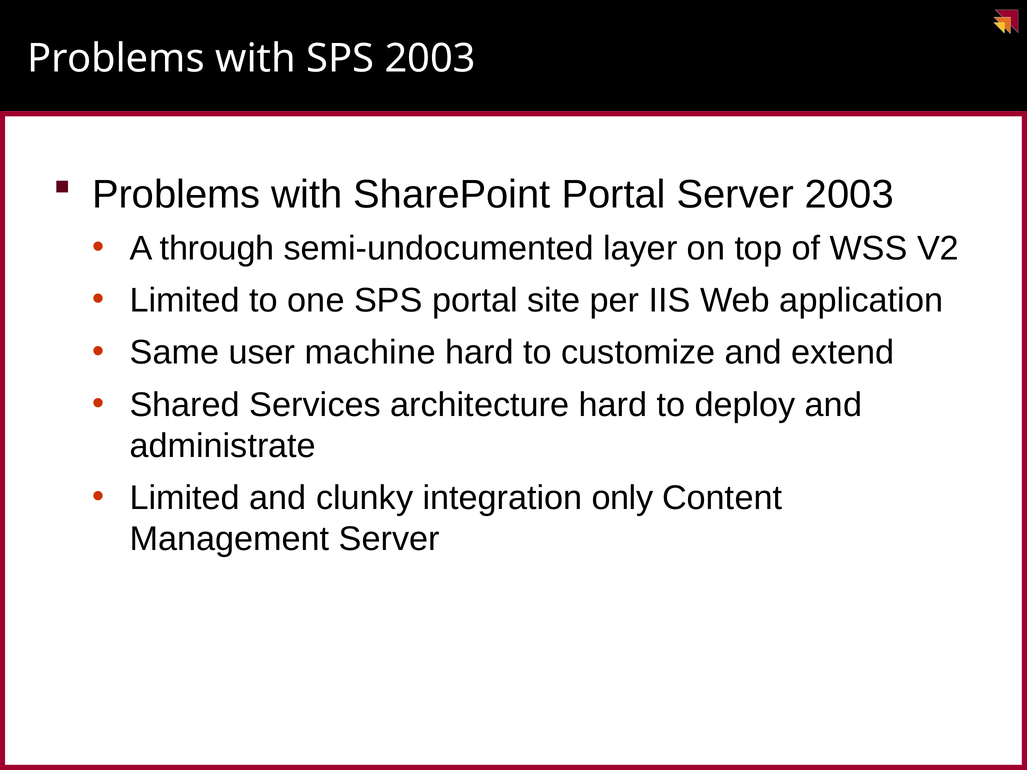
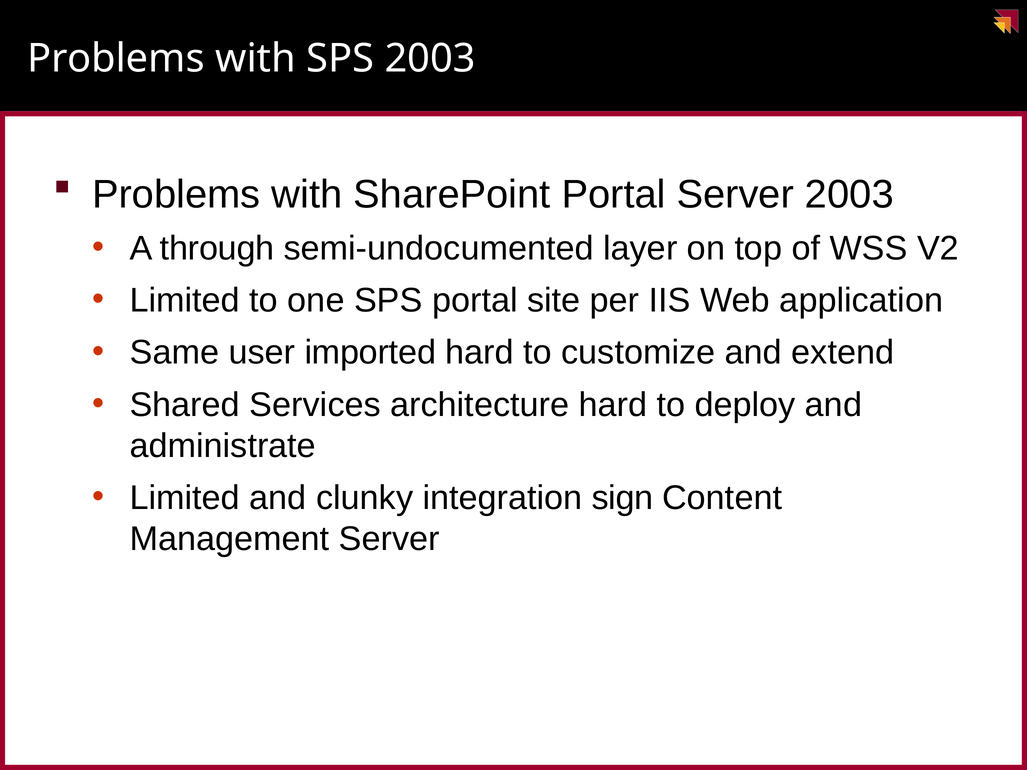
machine: machine -> imported (370, 353)
only: only -> sign (622, 498)
